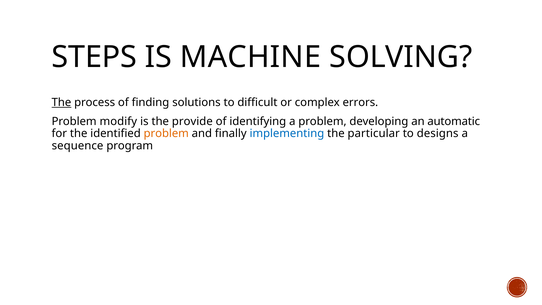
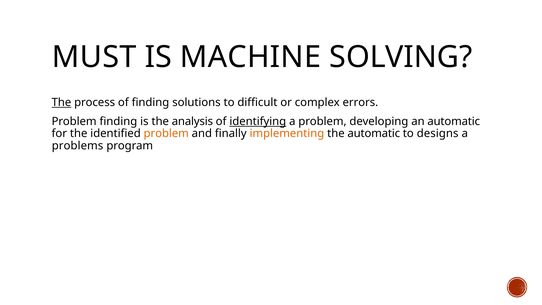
STEPS: STEPS -> MUST (94, 57)
Problem modify: modify -> finding (118, 121)
provide: provide -> analysis (192, 121)
identifying underline: none -> present (258, 121)
implementing colour: blue -> orange (287, 134)
the particular: particular -> automatic (374, 134)
sequence: sequence -> problems (78, 146)
